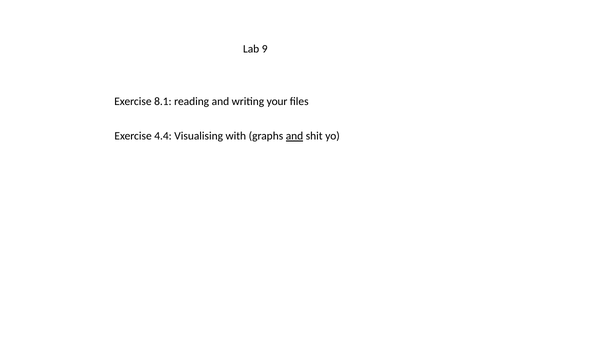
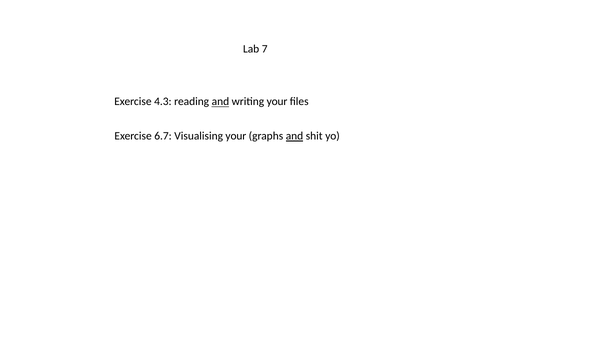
9: 9 -> 7 (265, 49)
8.1: 8.1 -> 4.3 (163, 102)
and underline: none -> present (220, 102)
4.4: 4.4 -> 6.7 (163, 136)
Visualising with: with -> your (236, 136)
